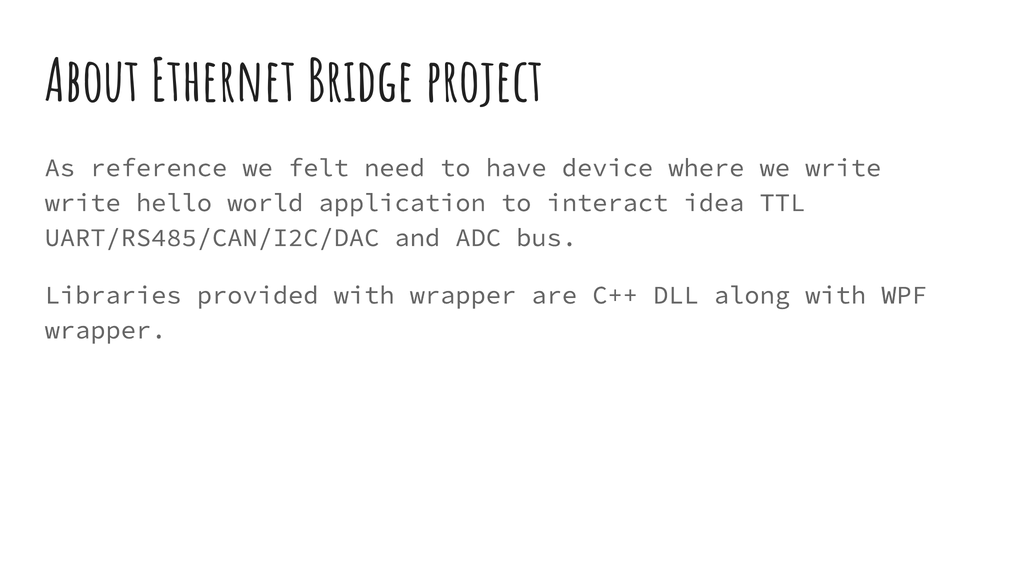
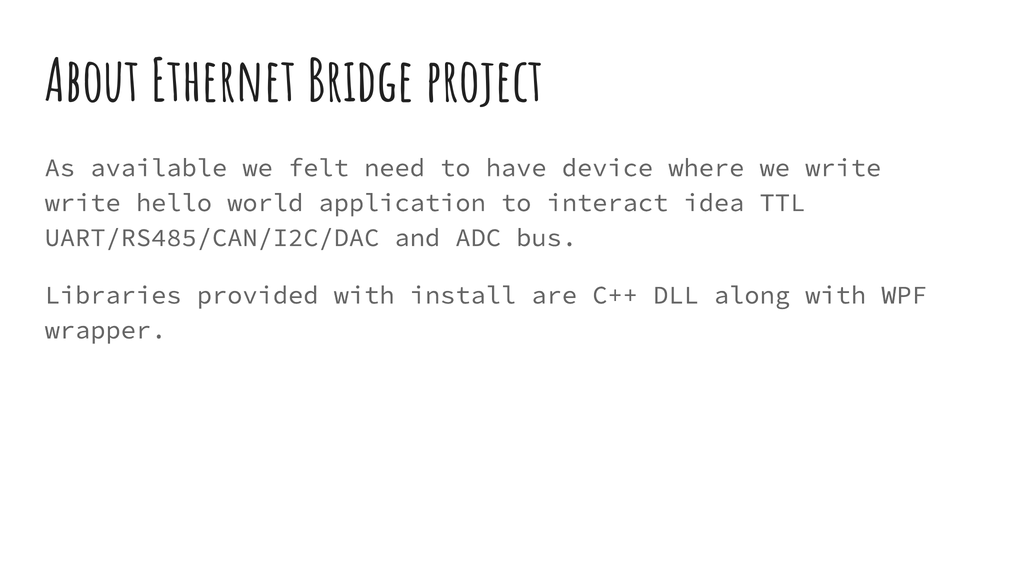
reference: reference -> available (159, 168)
with wrapper: wrapper -> install (463, 295)
